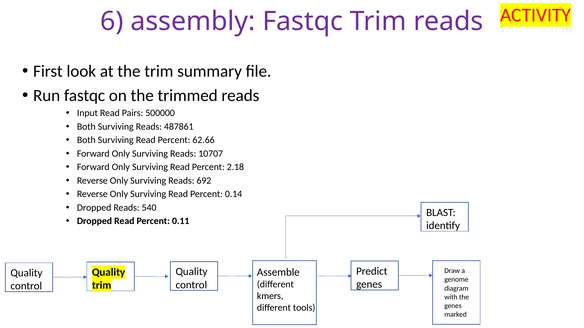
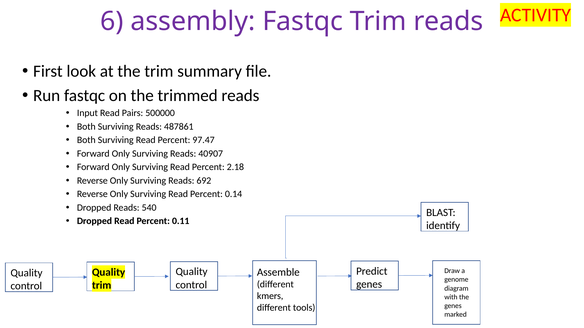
62.66: 62.66 -> 97.47 (204, 140)
10707: 10707 -> 40907 (211, 154)
